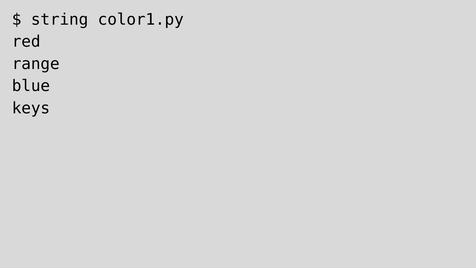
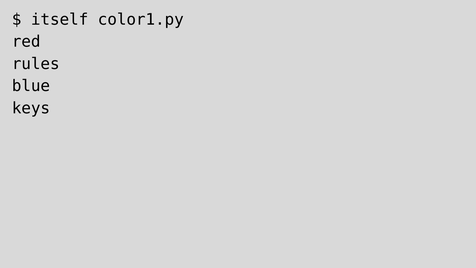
string: string -> itself (60, 20)
range: range -> rules (36, 64)
